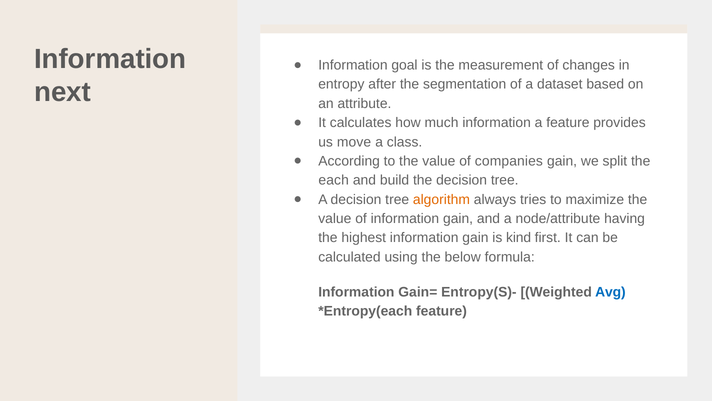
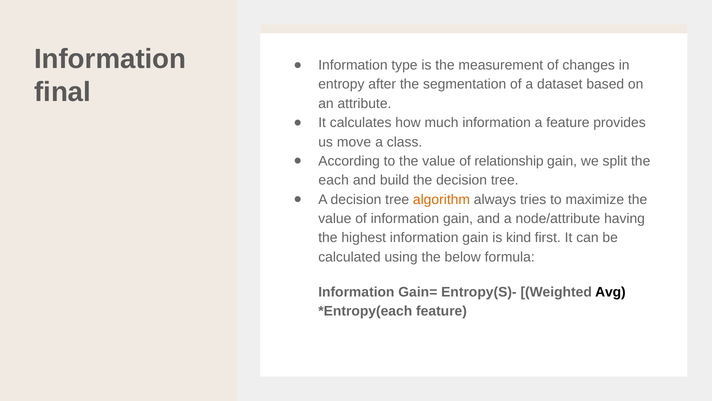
goal: goal -> type (404, 65)
next: next -> final (63, 92)
companies: companies -> relationship (509, 161)
Avg colour: blue -> black (610, 292)
